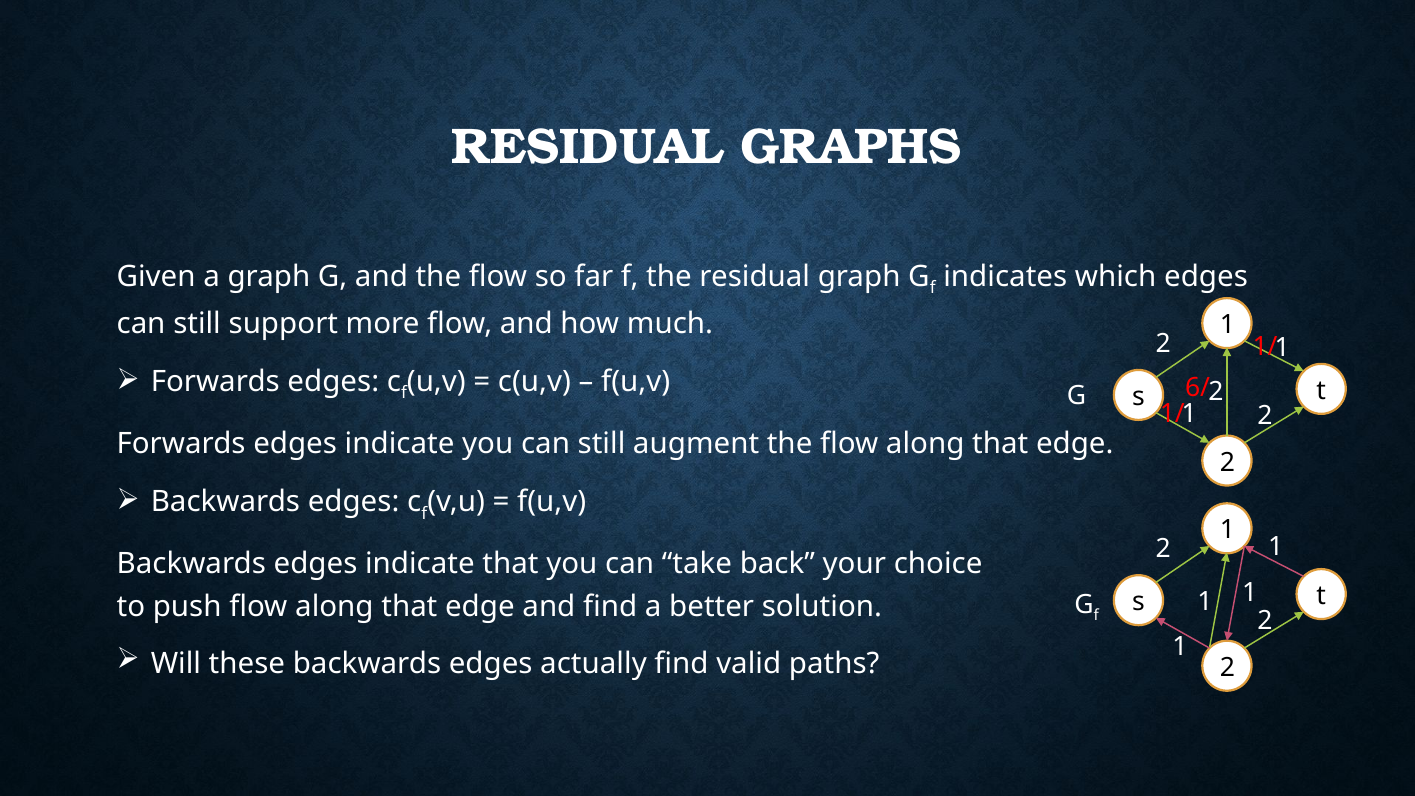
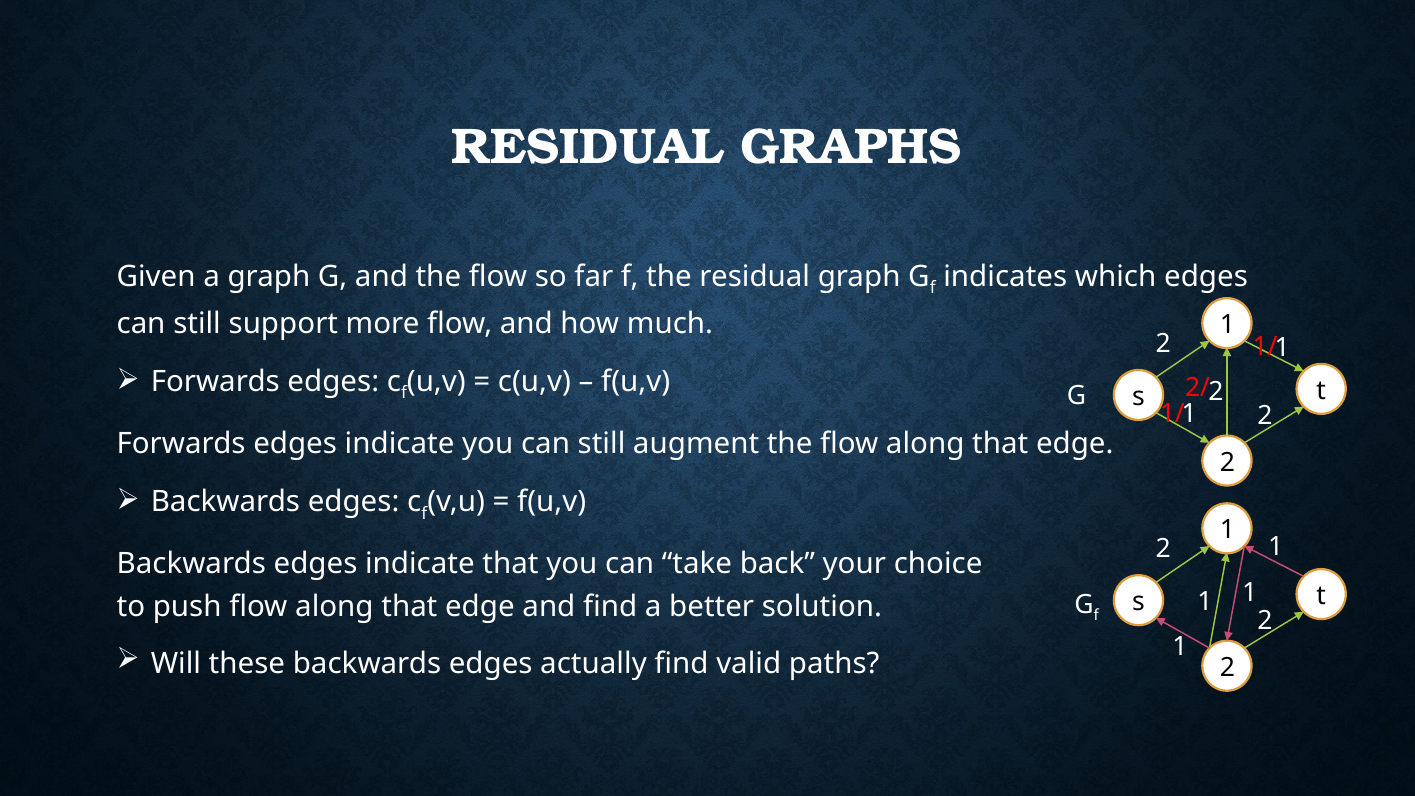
6/: 6/ -> 2/ (1198, 387)
